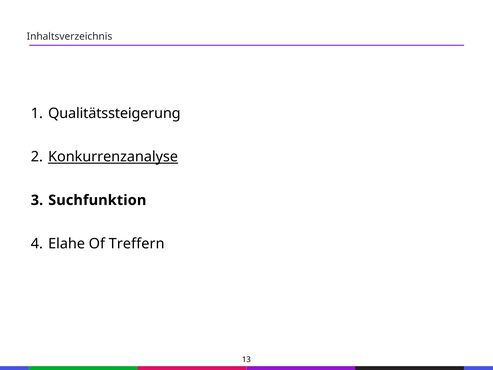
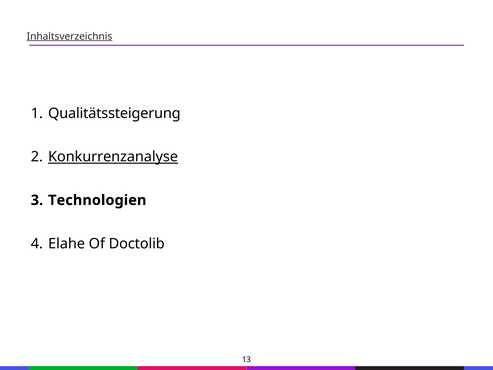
Inhaltsverzeichnis underline: none -> present (70, 36)
Suchfunktion: Suchfunktion -> Technologien (97, 200)
Treffern: Treffern -> Doctolib (137, 243)
